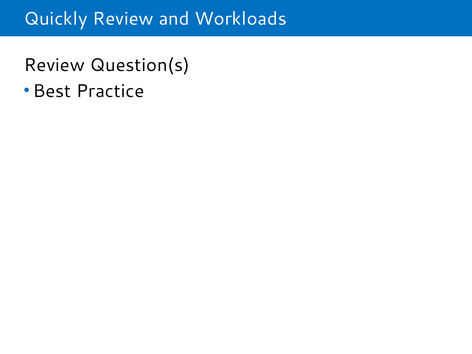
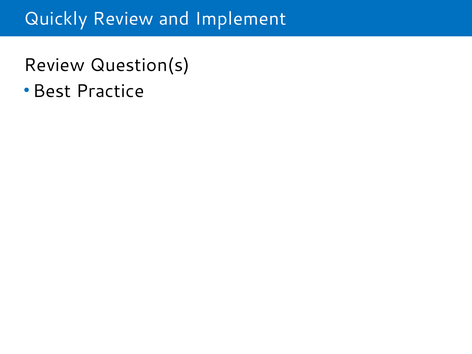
Workloads: Workloads -> Implement (241, 19)
